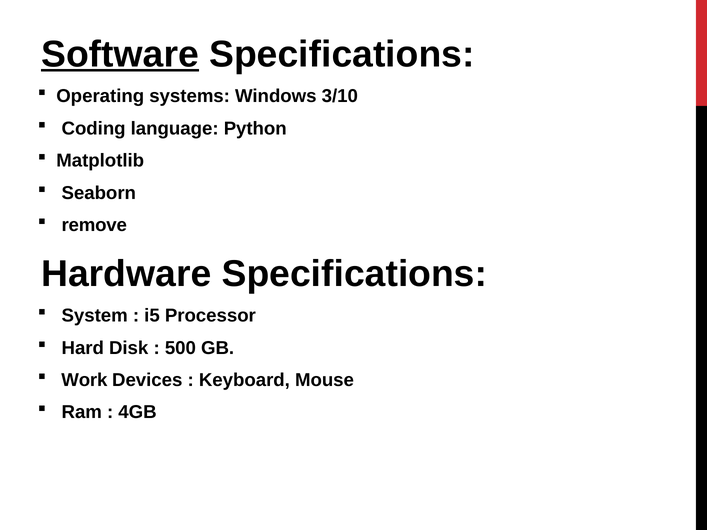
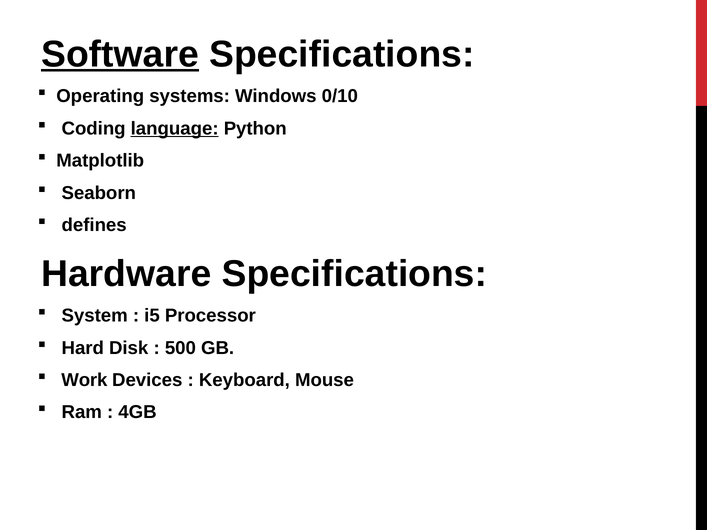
3/10: 3/10 -> 0/10 (340, 96)
language underline: none -> present (175, 129)
remove: remove -> defines (94, 225)
